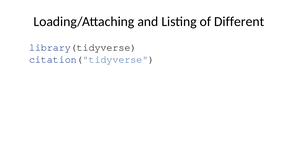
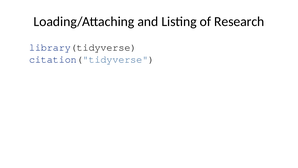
Different: Different -> Research (239, 22)
